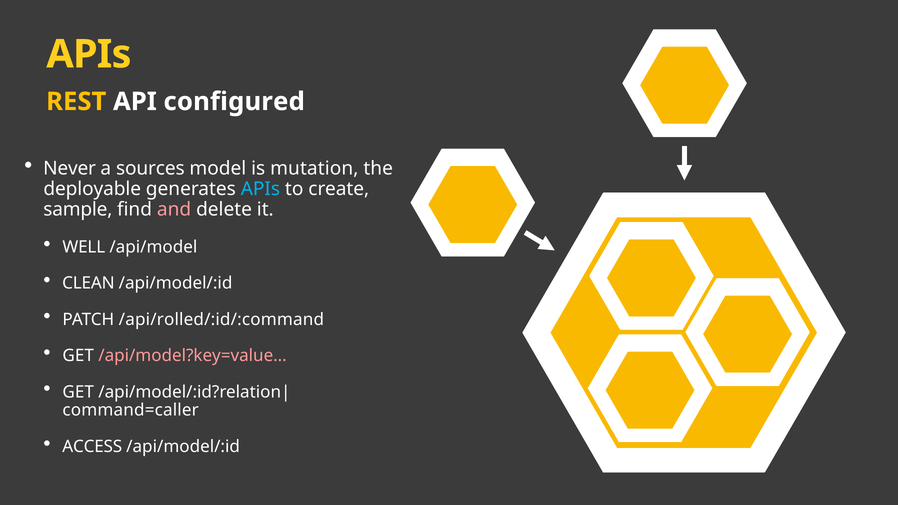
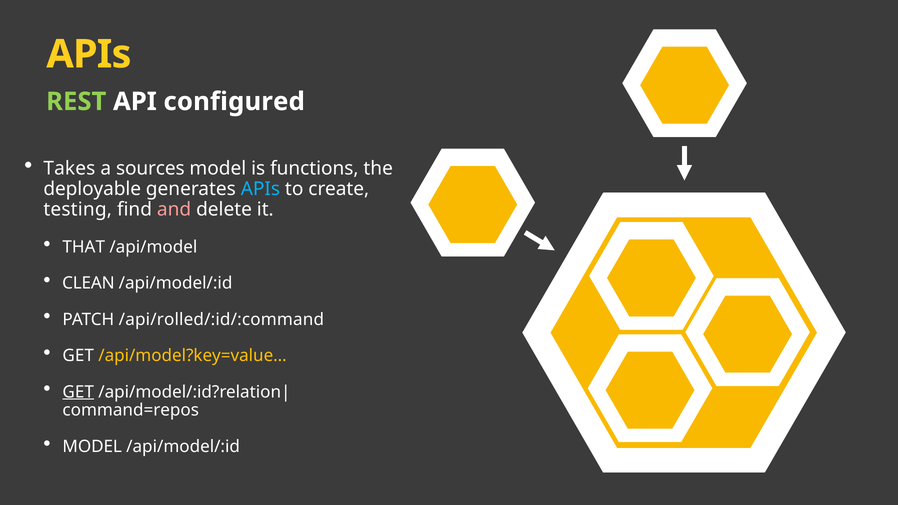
REST colour: yellow -> light green (76, 102)
Never: Never -> Takes (69, 169)
mutation: mutation -> functions (314, 169)
sample: sample -> testing (78, 210)
WELL: WELL -> THAT (84, 247)
/api/model?key=value… colour: pink -> yellow (193, 356)
GET underline: none -> present (78, 392)
command=caller: command=caller -> command=repos (131, 410)
ACCESS: ACCESS -> MODEL (92, 447)
